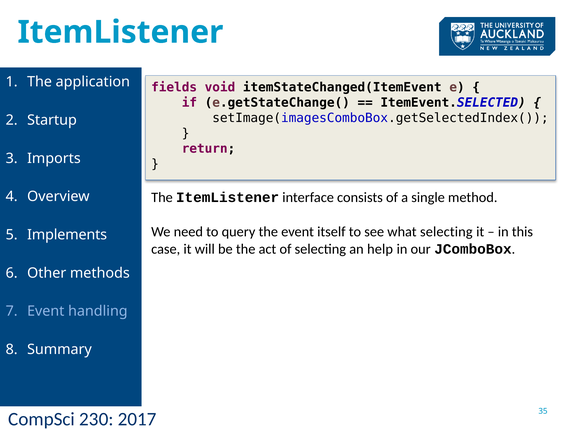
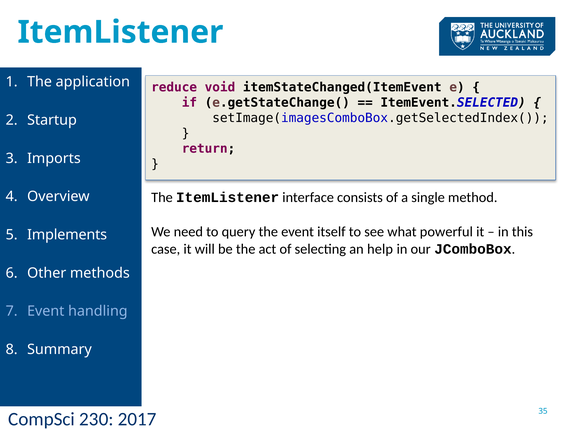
fields: fields -> reduce (174, 87)
what selecting: selecting -> powerful (446, 232)
